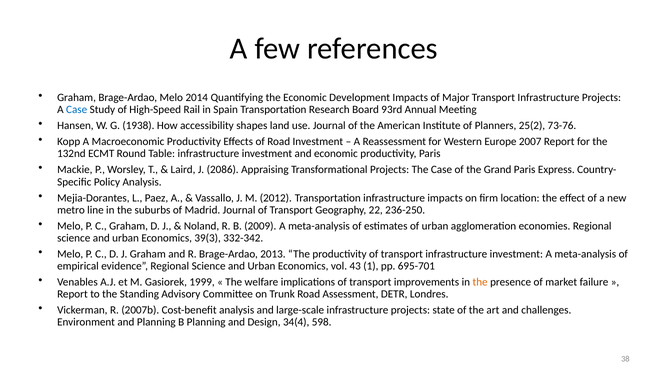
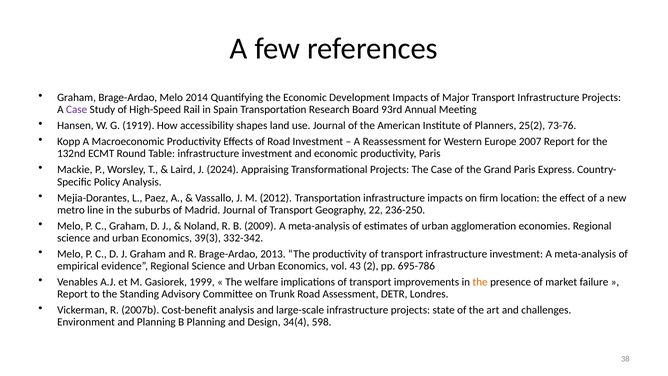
Case colour: blue -> purple (77, 110)
1938: 1938 -> 1919 (139, 126)
2086: 2086 -> 2024 (223, 170)
1: 1 -> 2 (371, 266)
695-701: 695-701 -> 695-786 (416, 266)
